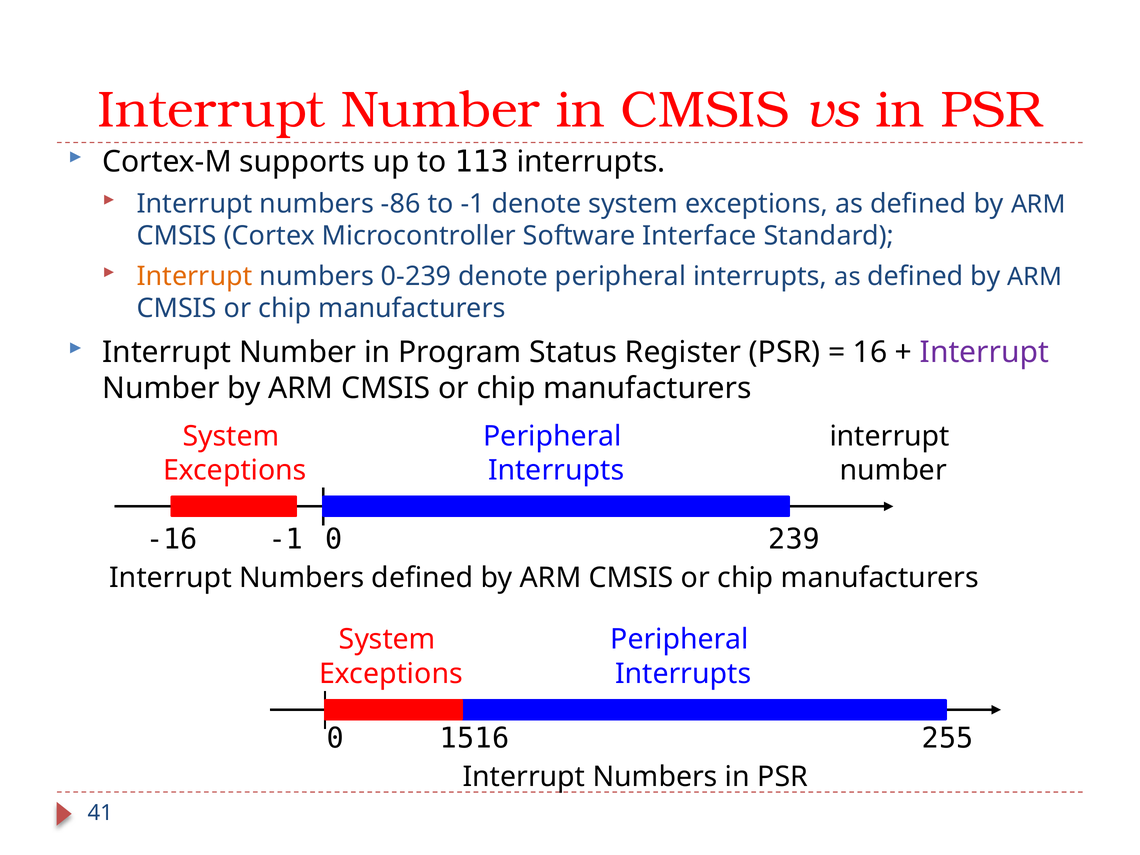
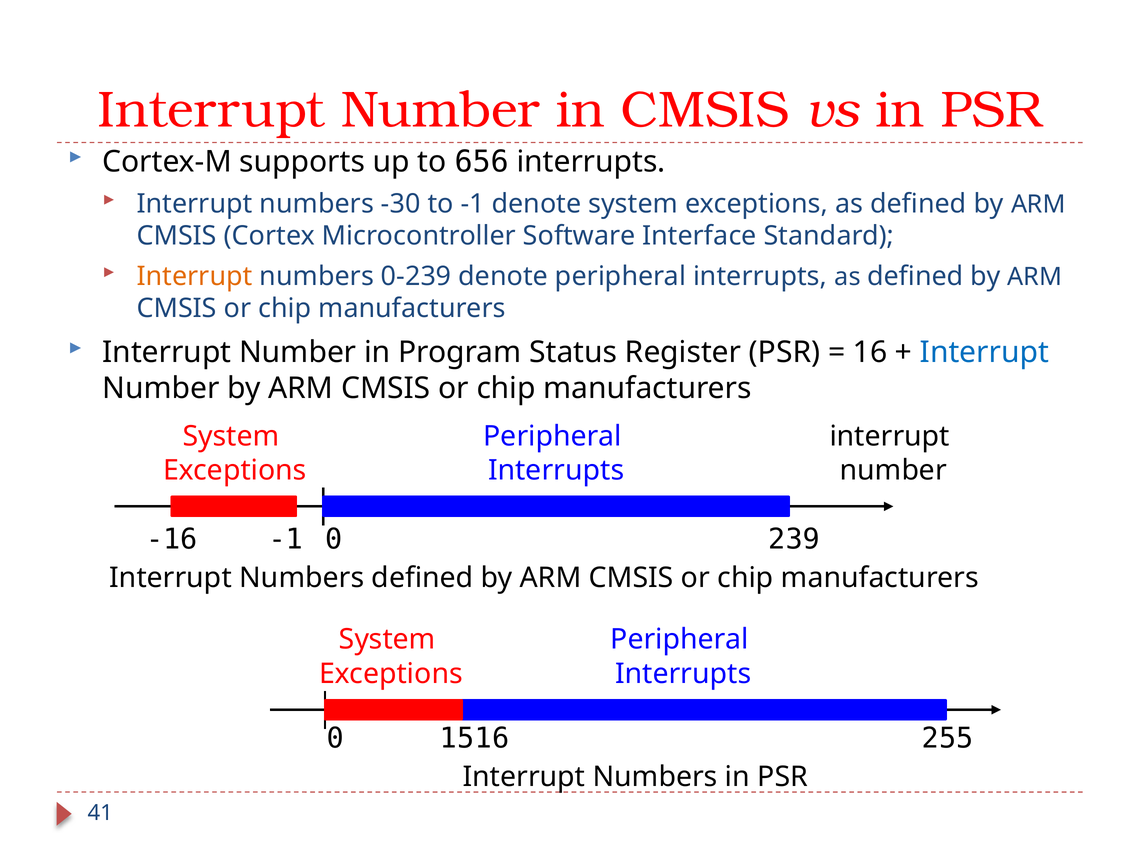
113: 113 -> 656 (482, 162)
-86: -86 -> -30 (401, 204)
Interrupt colour: purple -> blue (984, 352)
